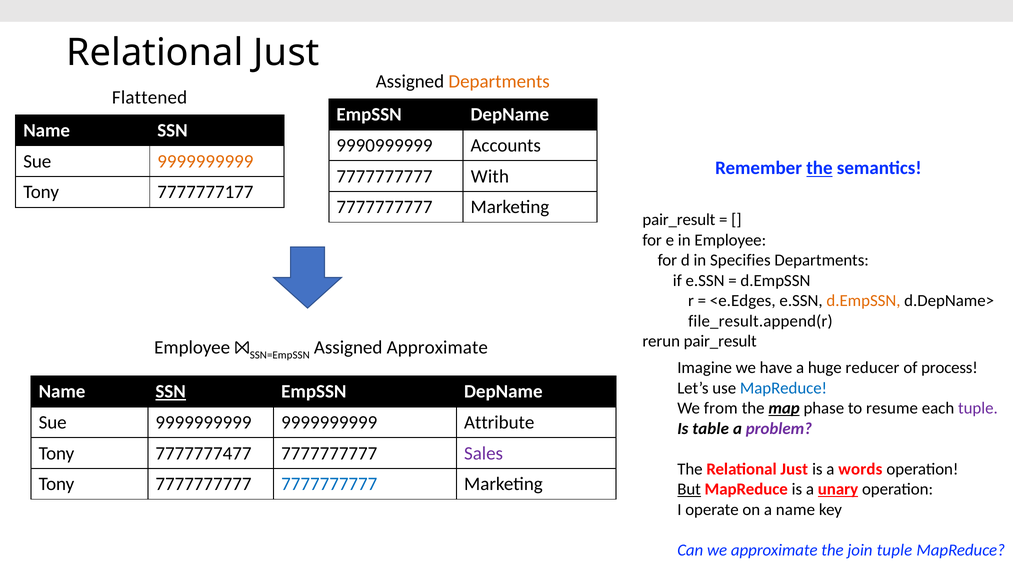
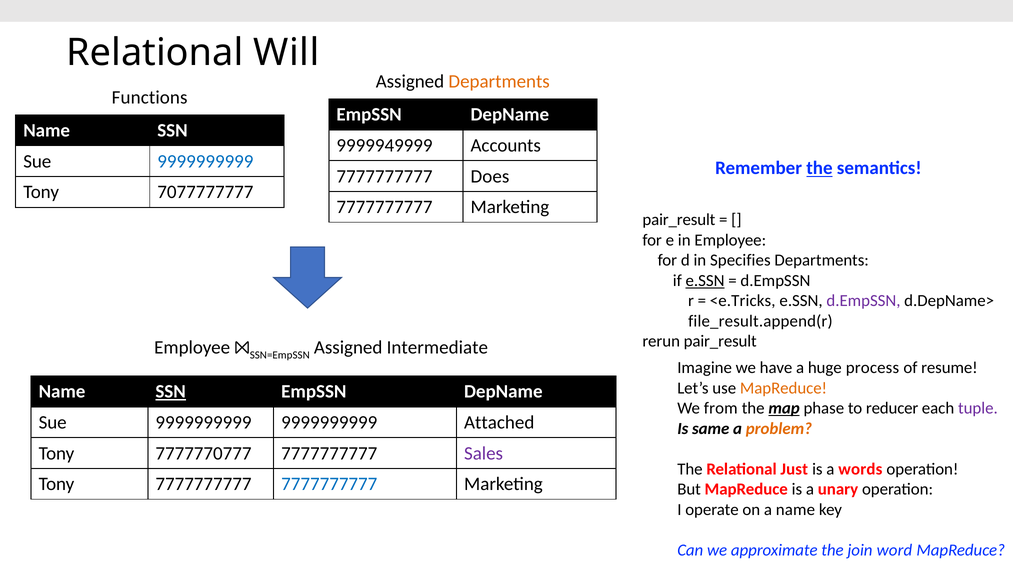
Just: Just -> Will (286, 53)
Flattened: Flattened -> Functions (150, 97)
9990999999: 9990999999 -> 9999949999 (385, 145)
9999999999 colour: orange -> blue (205, 161)
With: With -> Does (490, 176)
7777777177: 7777777177 -> 7077777777 (205, 192)
e.SSN underline: none -> present (705, 281)
<e.Edges: <e.Edges -> <e.Tricks (743, 301)
d.EmpSSN colour: orange -> purple (863, 301)
Assigned Approximate: Approximate -> Intermediate (437, 348)
reducer: reducer -> process (872, 368)
process: process -> resume (949, 368)
MapReduce colour: blue -> orange (784, 388)
resume: resume -> reducer (892, 408)
Attribute: Attribute -> Attached (499, 422)
table: table -> same (711, 428)
problem colour: purple -> orange (779, 428)
7777777477: 7777777477 -> 7777770777 (203, 453)
But underline: present -> none (689, 489)
unary underline: present -> none (838, 489)
join tuple: tuple -> word (894, 550)
